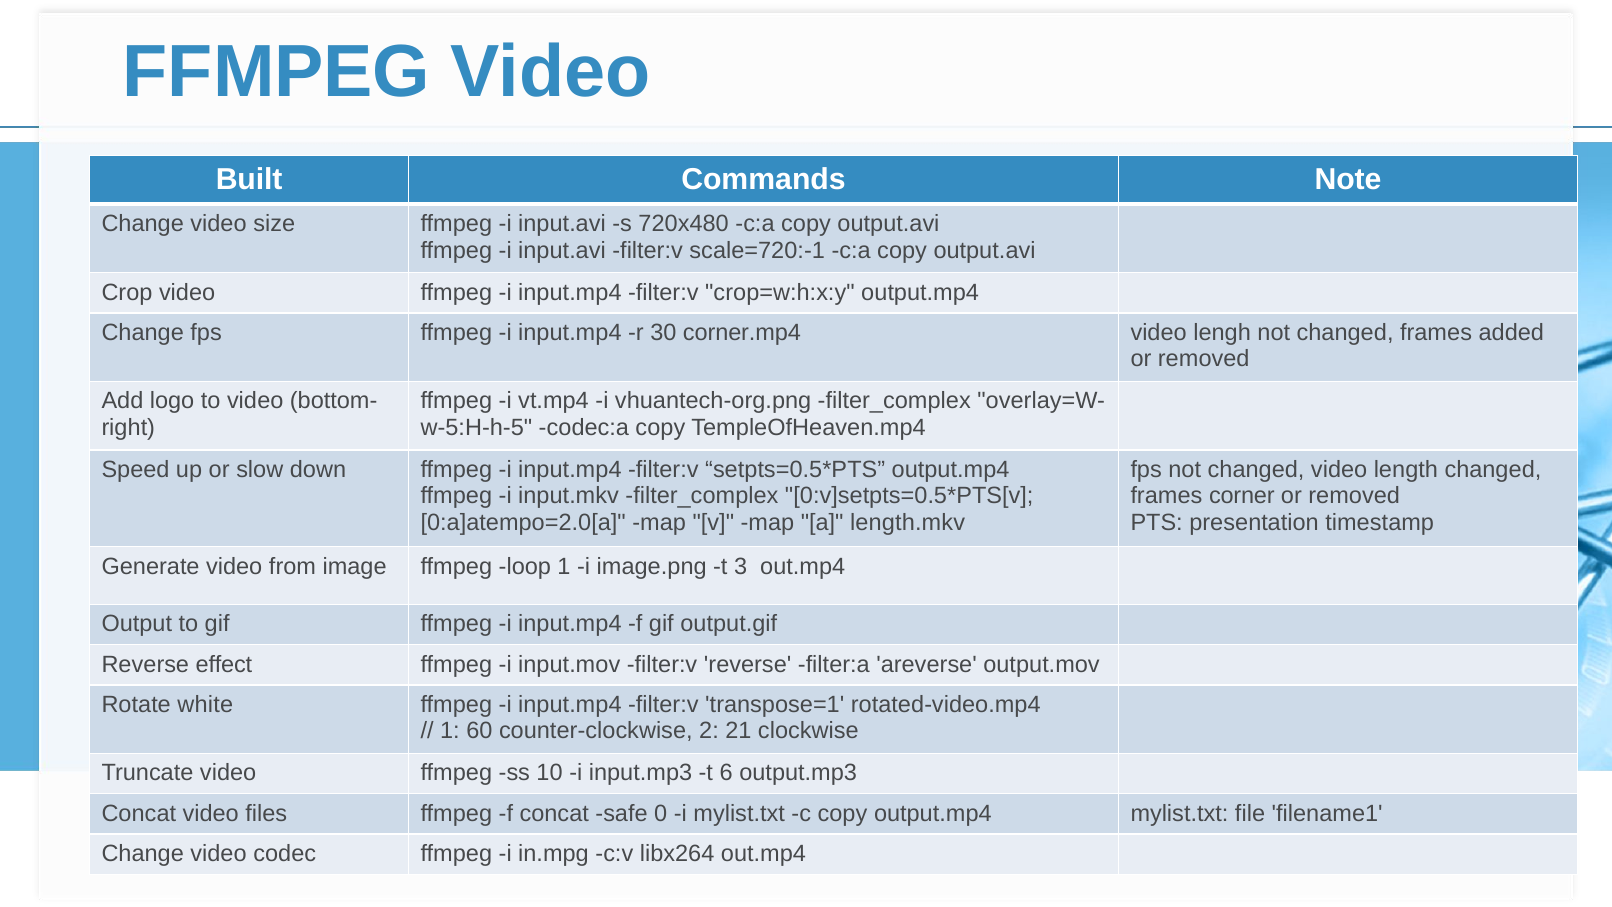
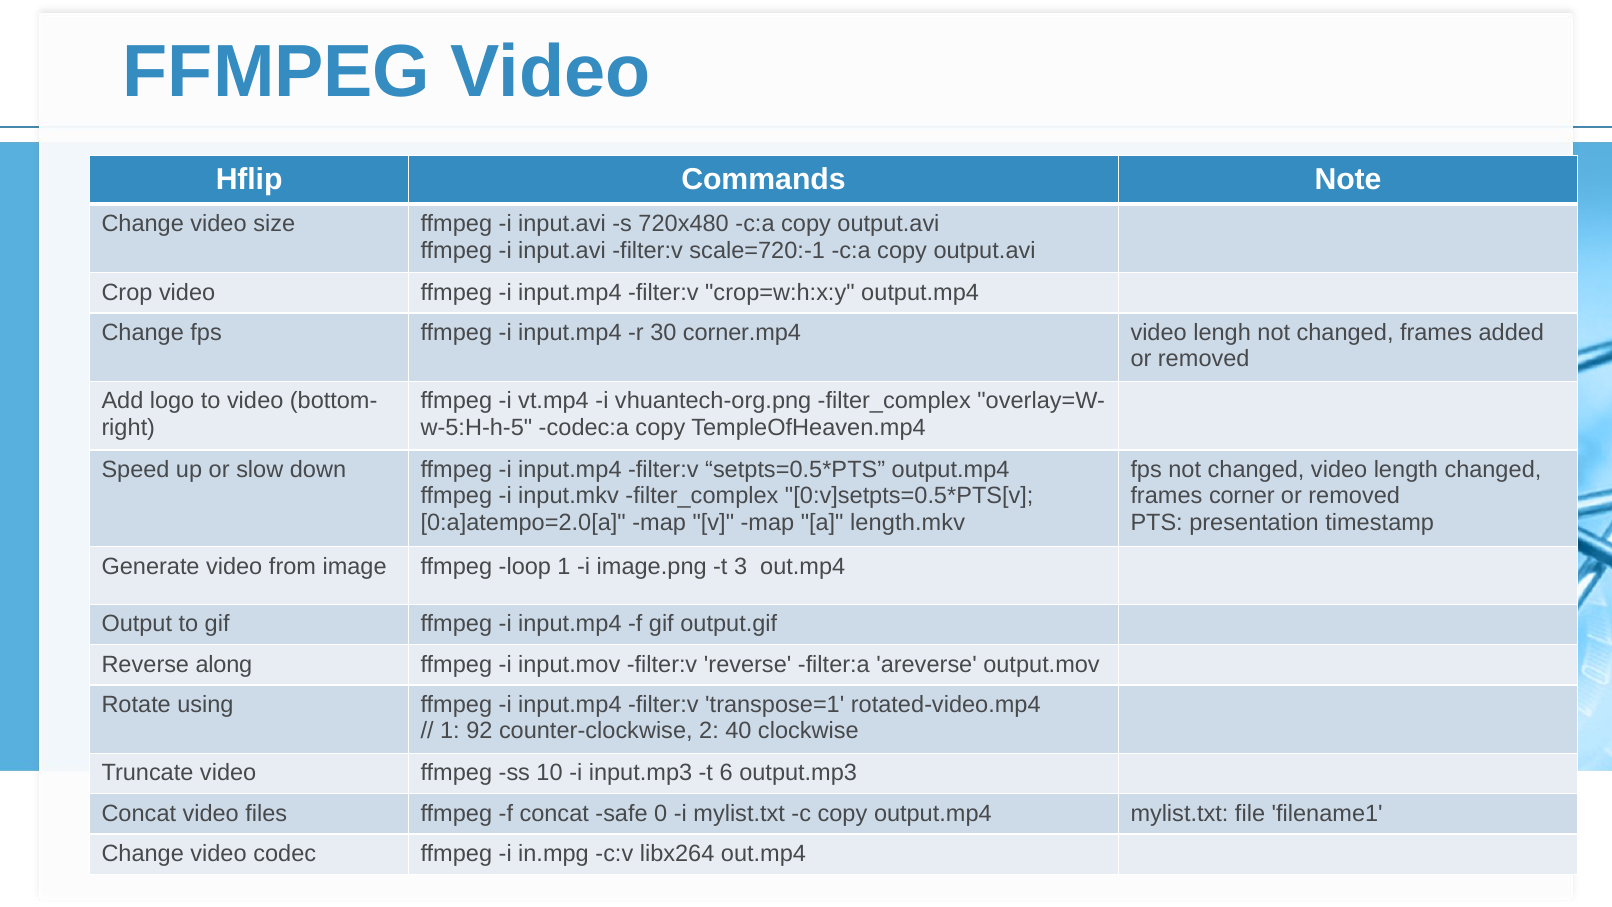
Built: Built -> Hflip (249, 179)
effect: effect -> along (224, 664)
white: white -> using (205, 704)
60: 60 -> 92 (479, 731)
21: 21 -> 40 (738, 731)
